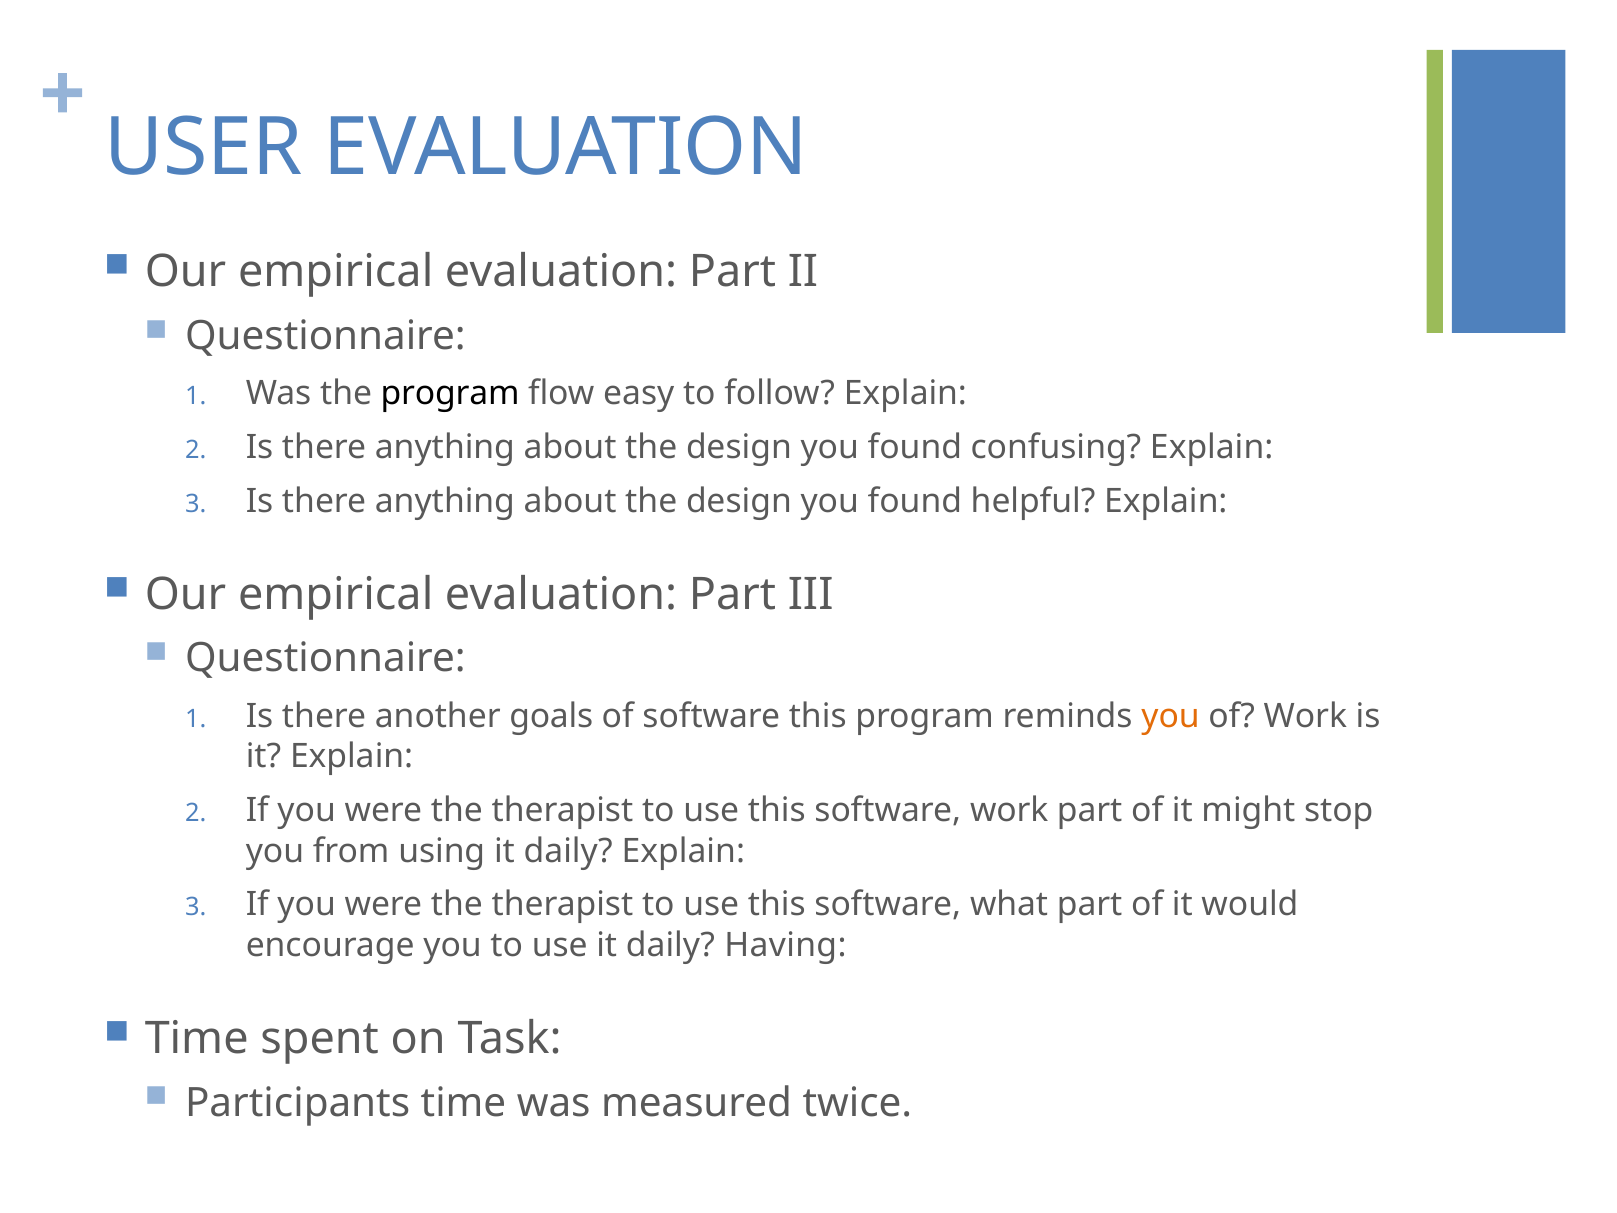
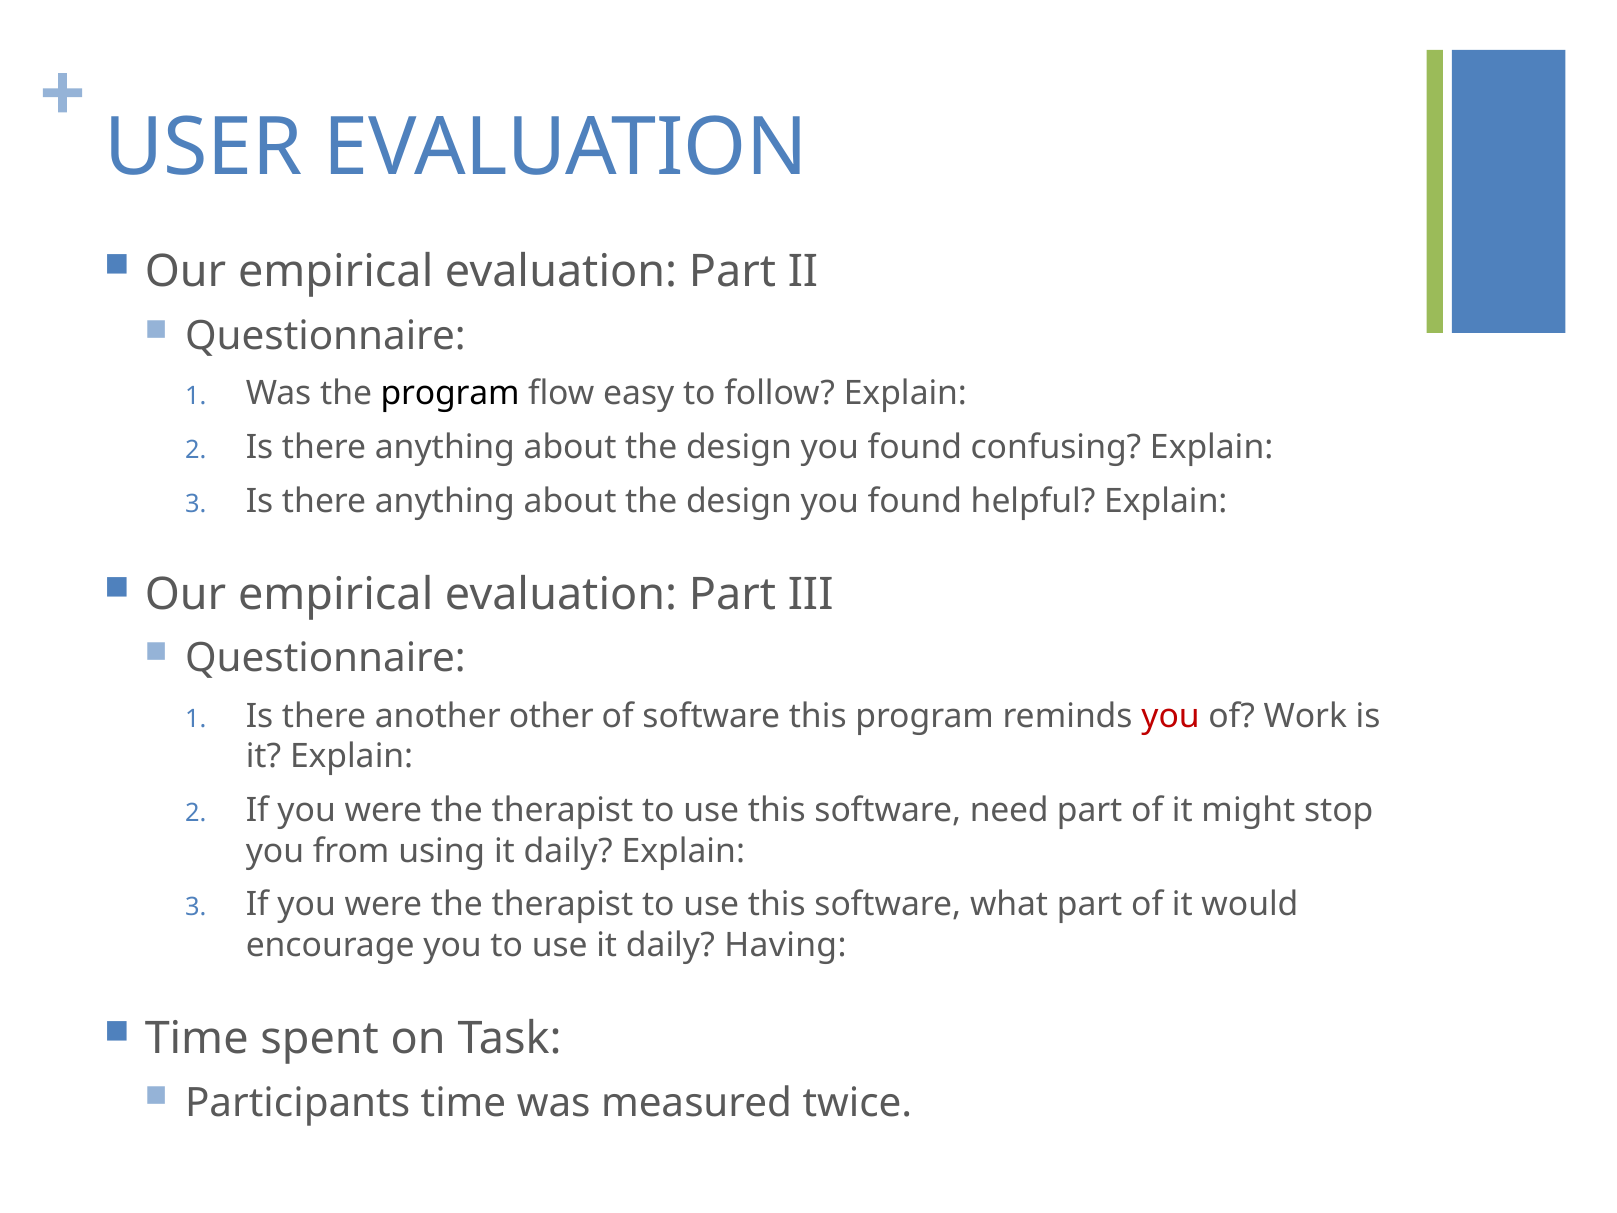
goals: goals -> other (551, 716)
you colour: orange -> red (1171, 716)
software work: work -> need (1009, 810)
